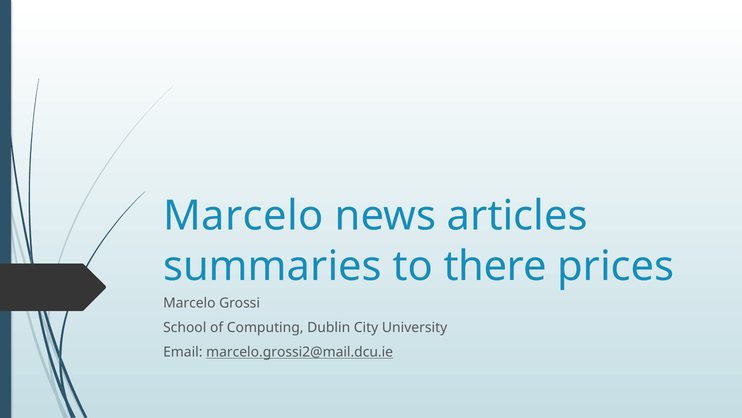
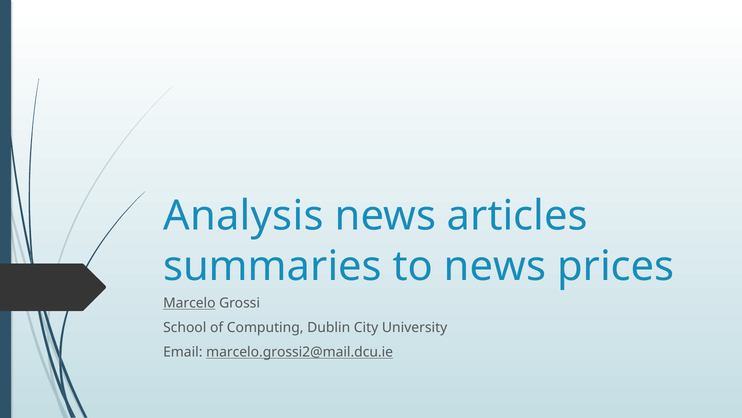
Marcelo: Marcelo -> Analysis (243, 216)
to there: there -> news (495, 266)
Marcelo underline: none -> present (189, 303)
